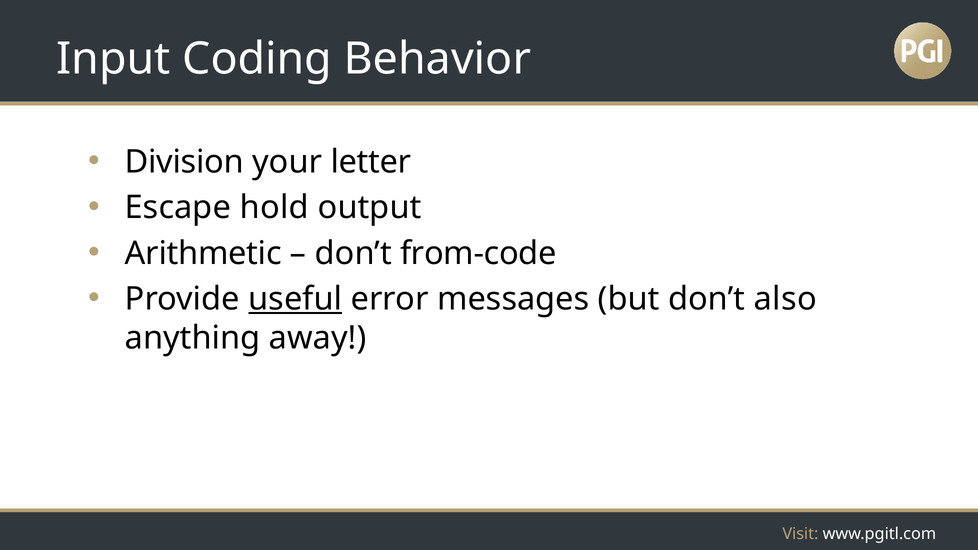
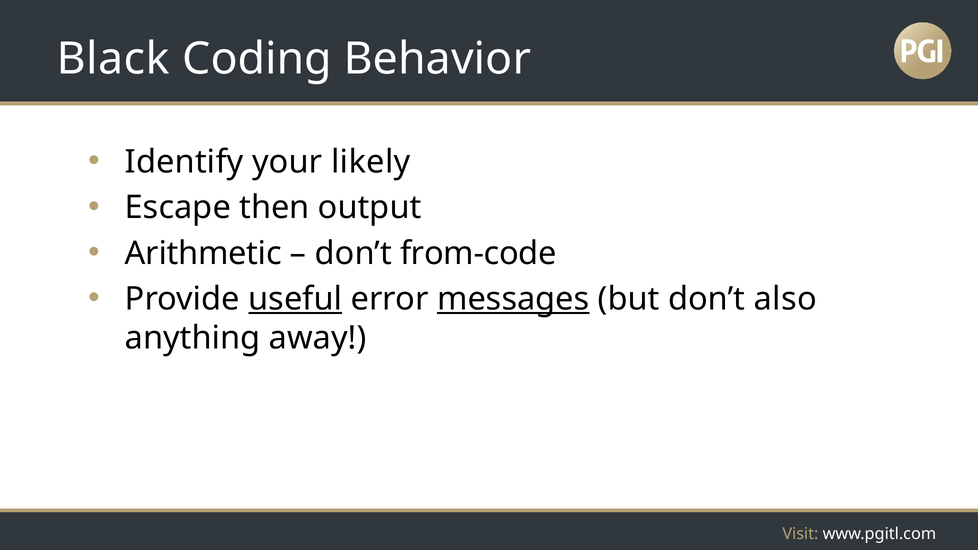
Input: Input -> Black (113, 59)
Division: Division -> Identify (184, 162)
letter: letter -> likely (371, 162)
hold: hold -> then (274, 208)
messages underline: none -> present (513, 299)
